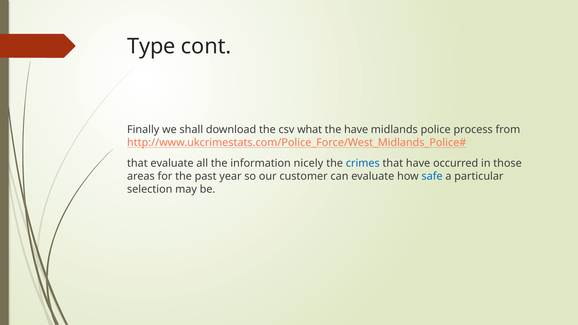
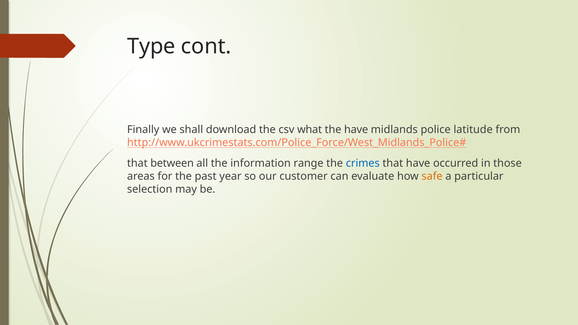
process: process -> latitude (473, 130)
that evaluate: evaluate -> between (172, 163)
nicely: nicely -> range (309, 163)
safe colour: blue -> orange (432, 176)
